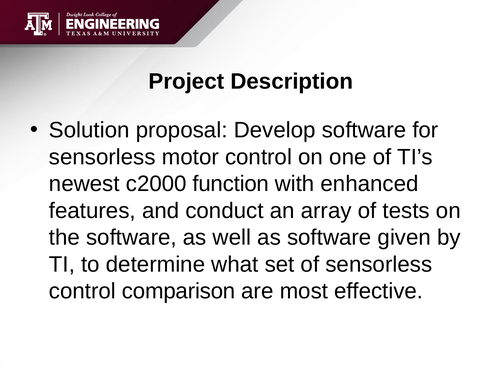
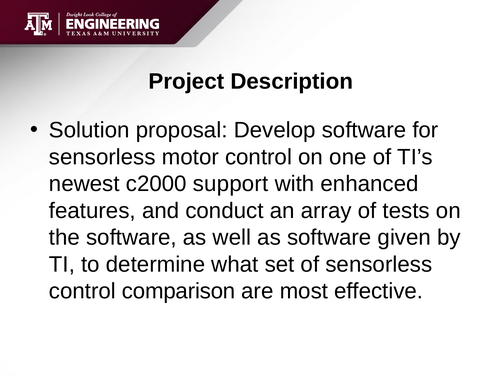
function: function -> support (231, 184)
